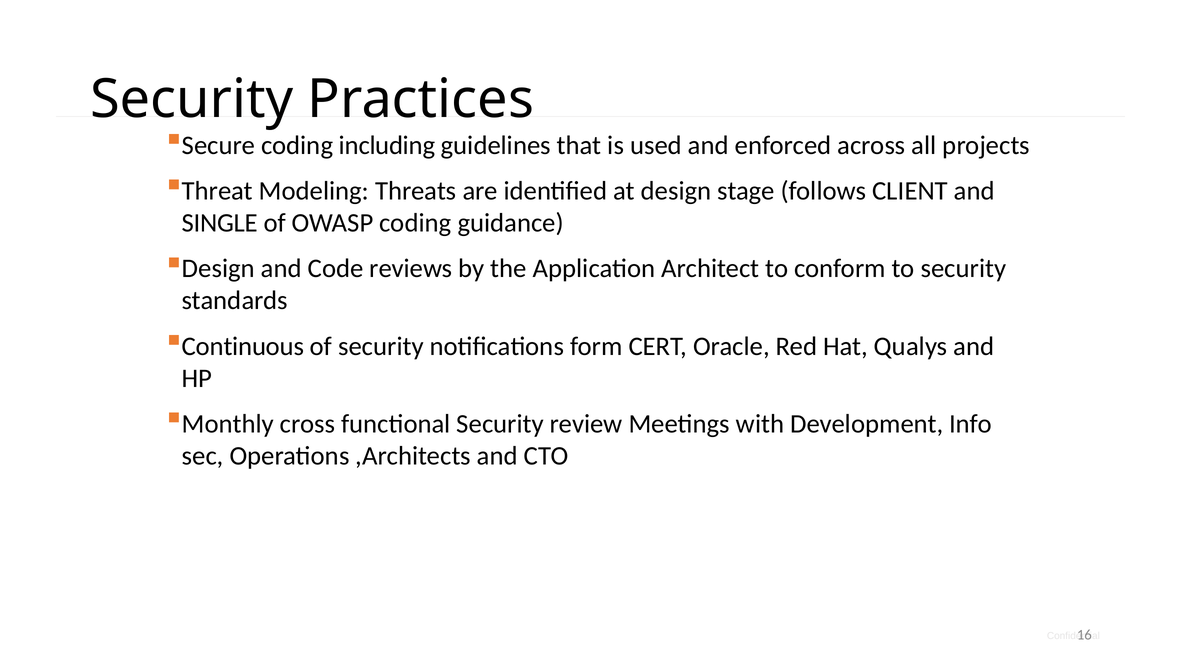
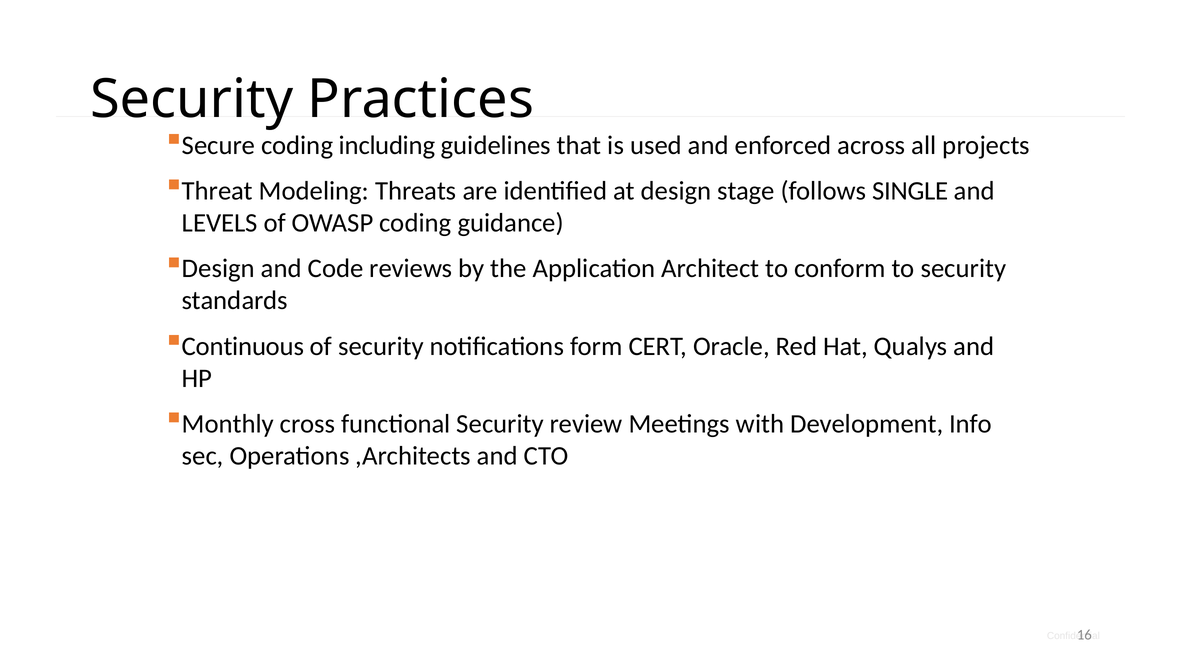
CLIENT: CLIENT -> SINGLE (910, 191)
SINGLE: SINGLE -> LEVELS (220, 223)
